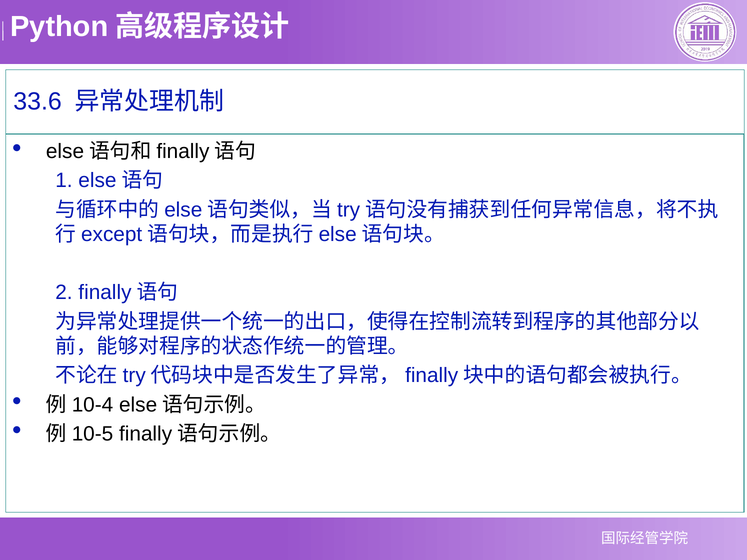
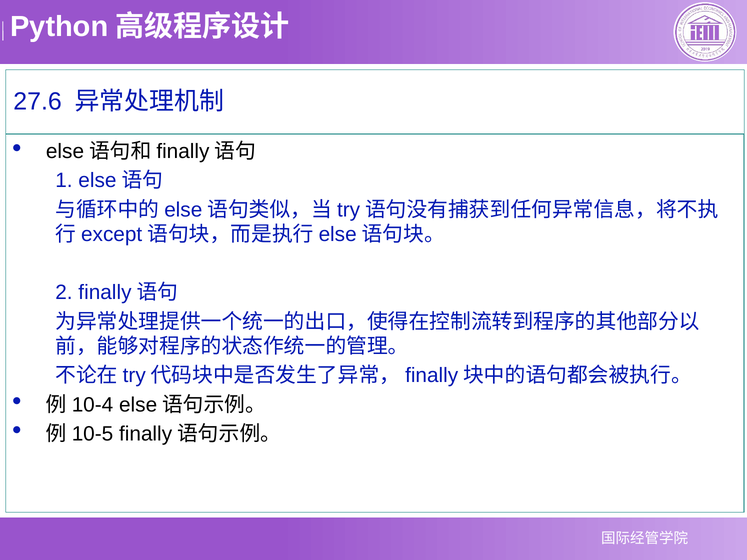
33.6: 33.6 -> 27.6 (38, 102)
